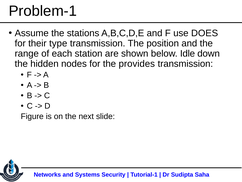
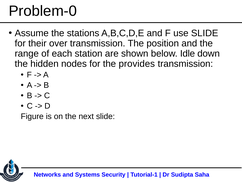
Problem-1: Problem-1 -> Problem-0 (43, 11)
use DOES: DOES -> SLIDE (205, 33)
type: type -> over (58, 43)
